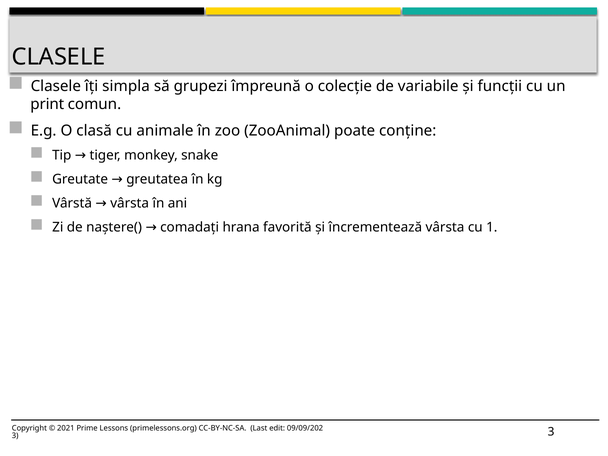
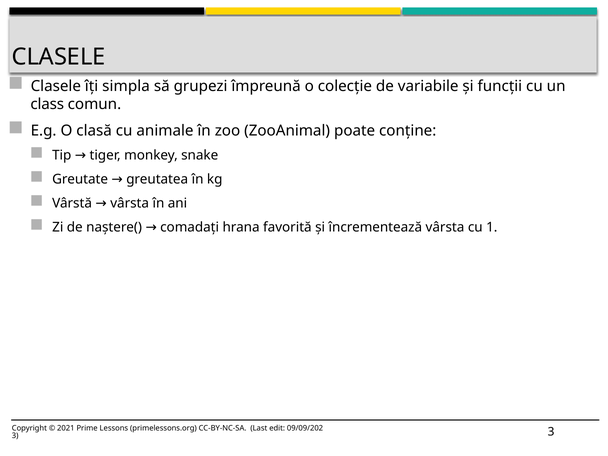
print: print -> class (47, 104)
